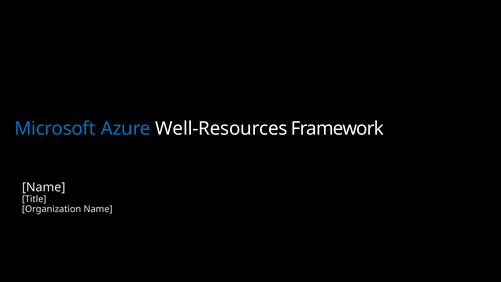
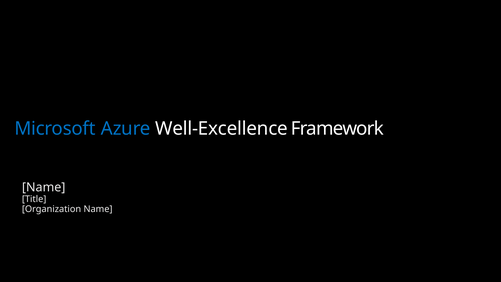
Well-Resources: Well-Resources -> Well-Excellence (221, 128)
